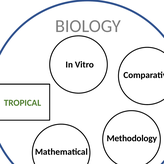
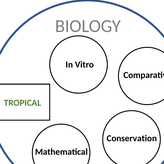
Methodology: Methodology -> Conservation (132, 138)
